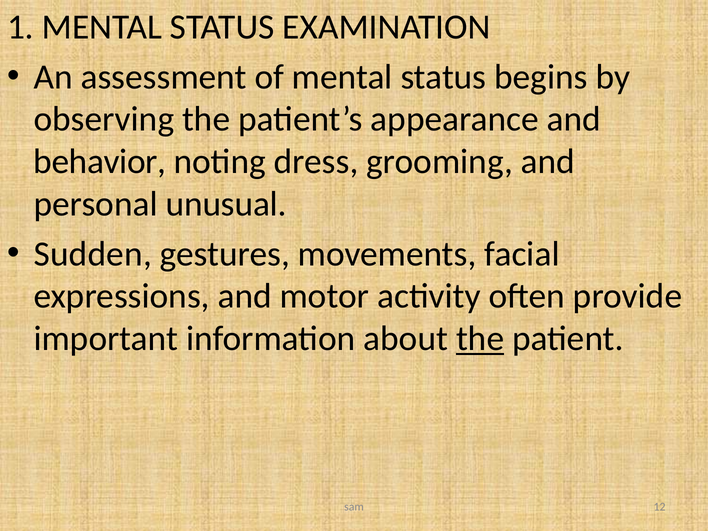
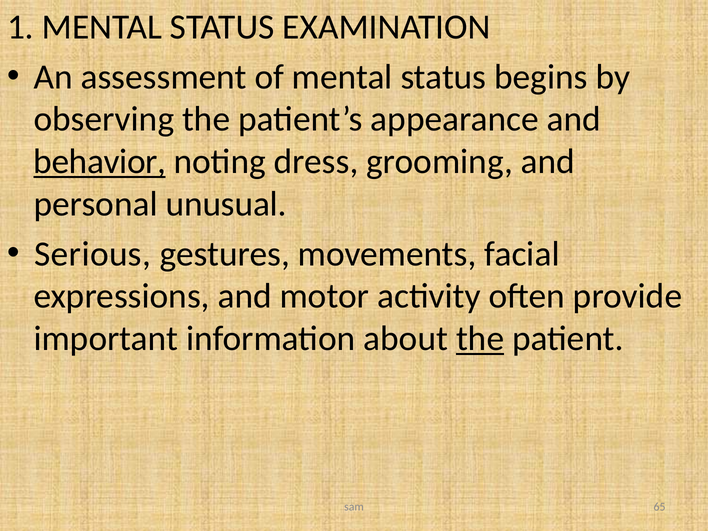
behavior underline: none -> present (100, 162)
Sudden: Sudden -> Serious (93, 254)
12: 12 -> 65 (660, 507)
